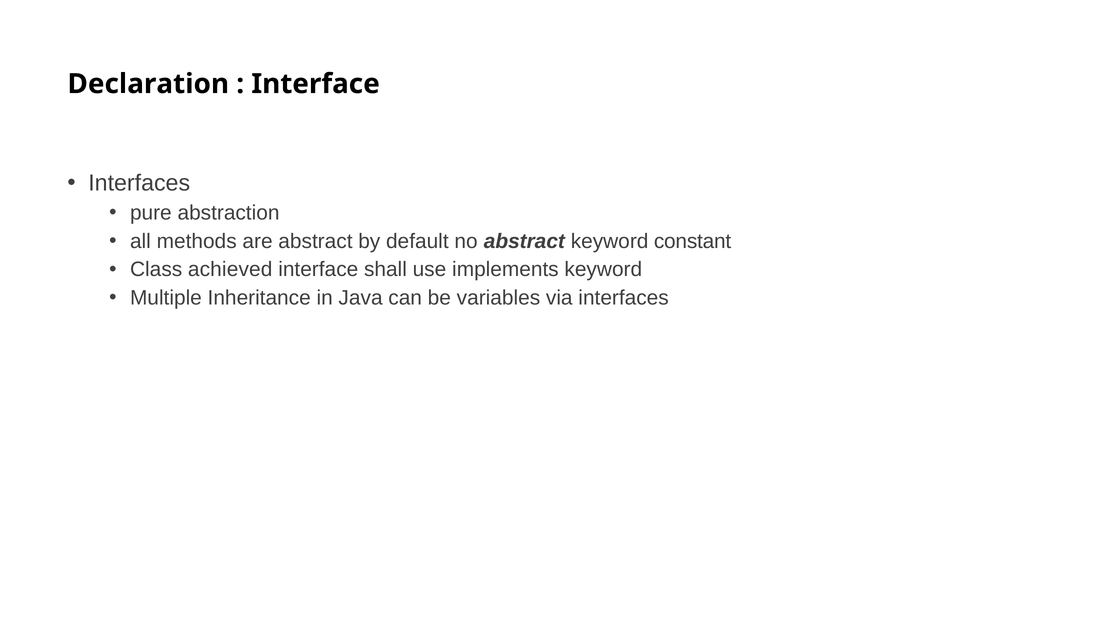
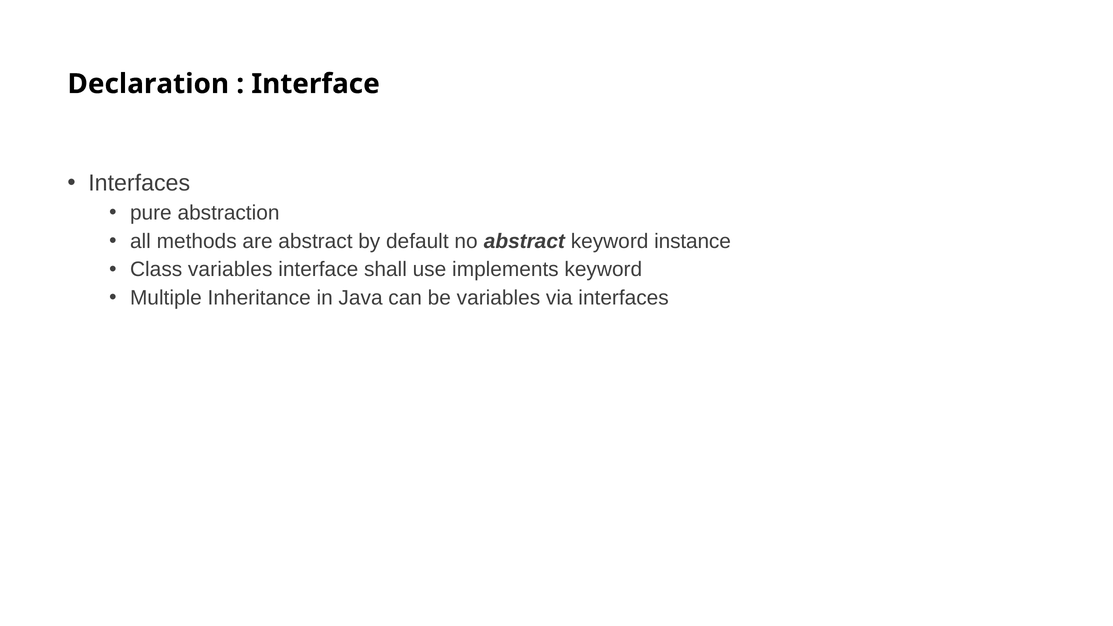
constant: constant -> instance (693, 241)
Class achieved: achieved -> variables (230, 269)
